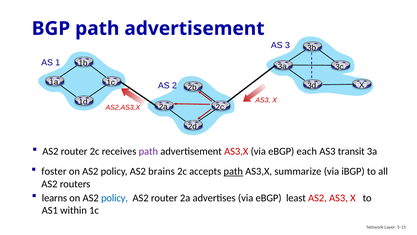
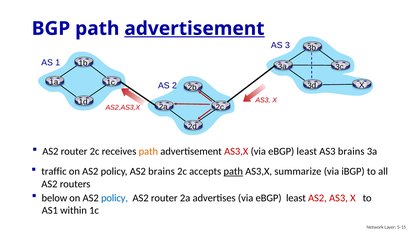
advertisement underline: none -> present (194, 28)
path colour: purple -> orange (148, 151)
AS3,X via eBGP each: each -> least (307, 151)
AS3 transit: transit -> brains (351, 151)
foster: foster -> traffic (54, 171)
learns: learns -> below (54, 198)
